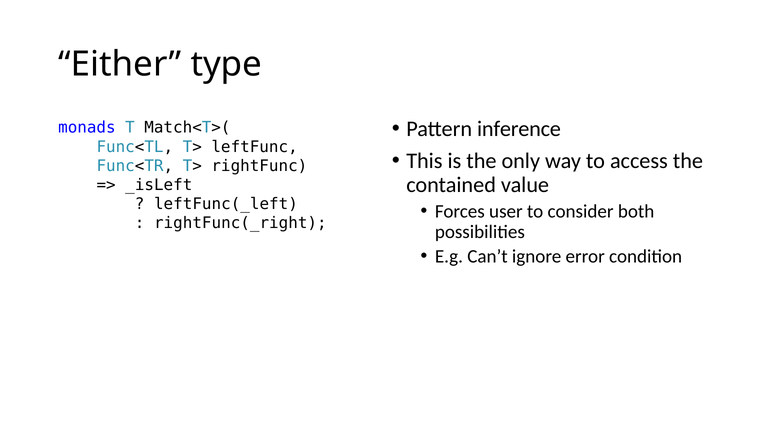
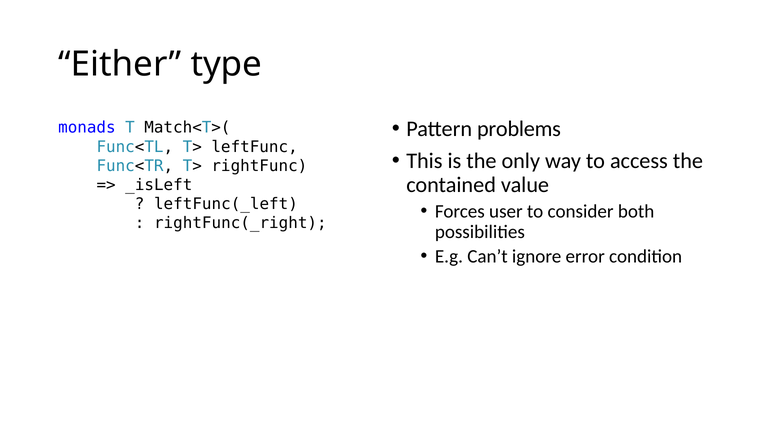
inference: inference -> problems (519, 129)
